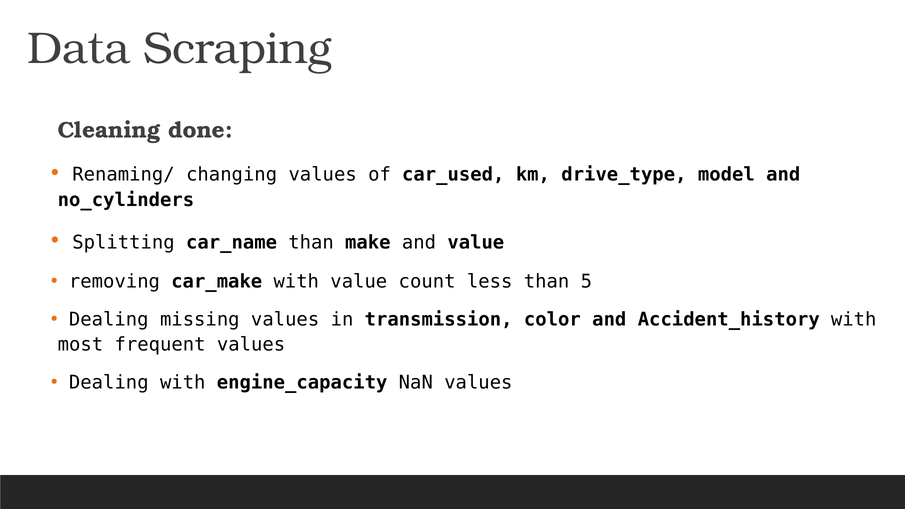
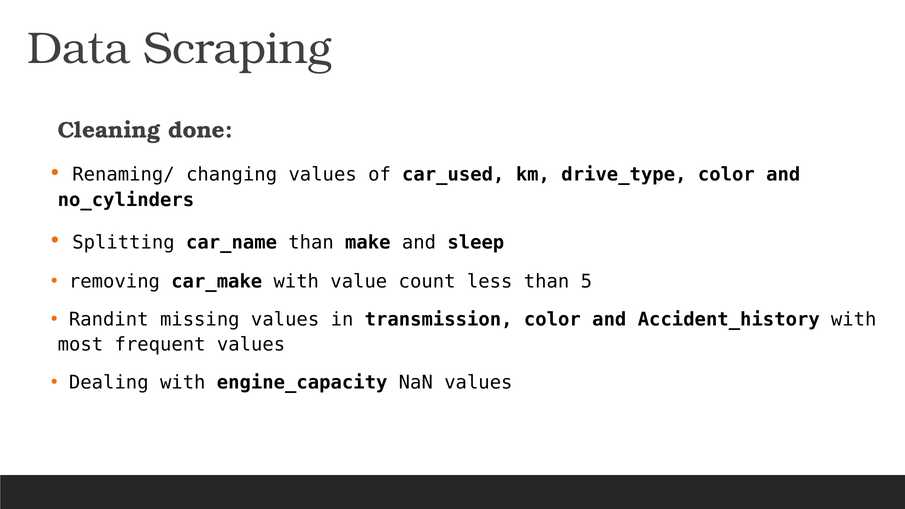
drive_type model: model -> color (726, 175)
and value: value -> sleep (476, 243)
Dealing: Dealing -> Randint (109, 319)
